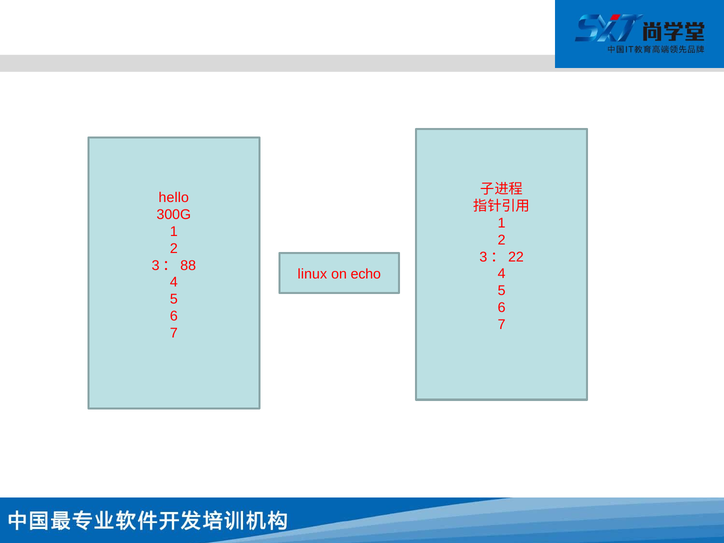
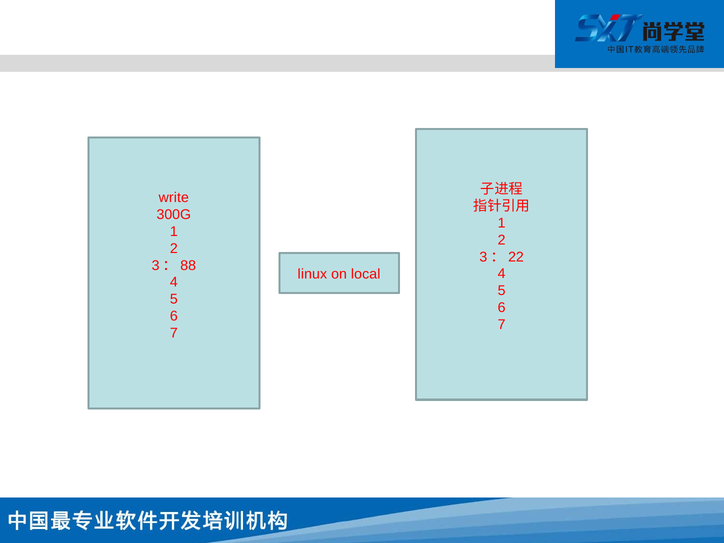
hello: hello -> write (174, 198)
echo: echo -> local (366, 274)
